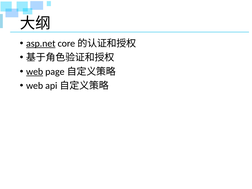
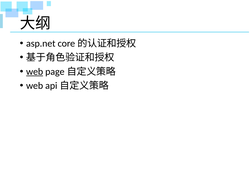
asp.net underline: present -> none (41, 43)
